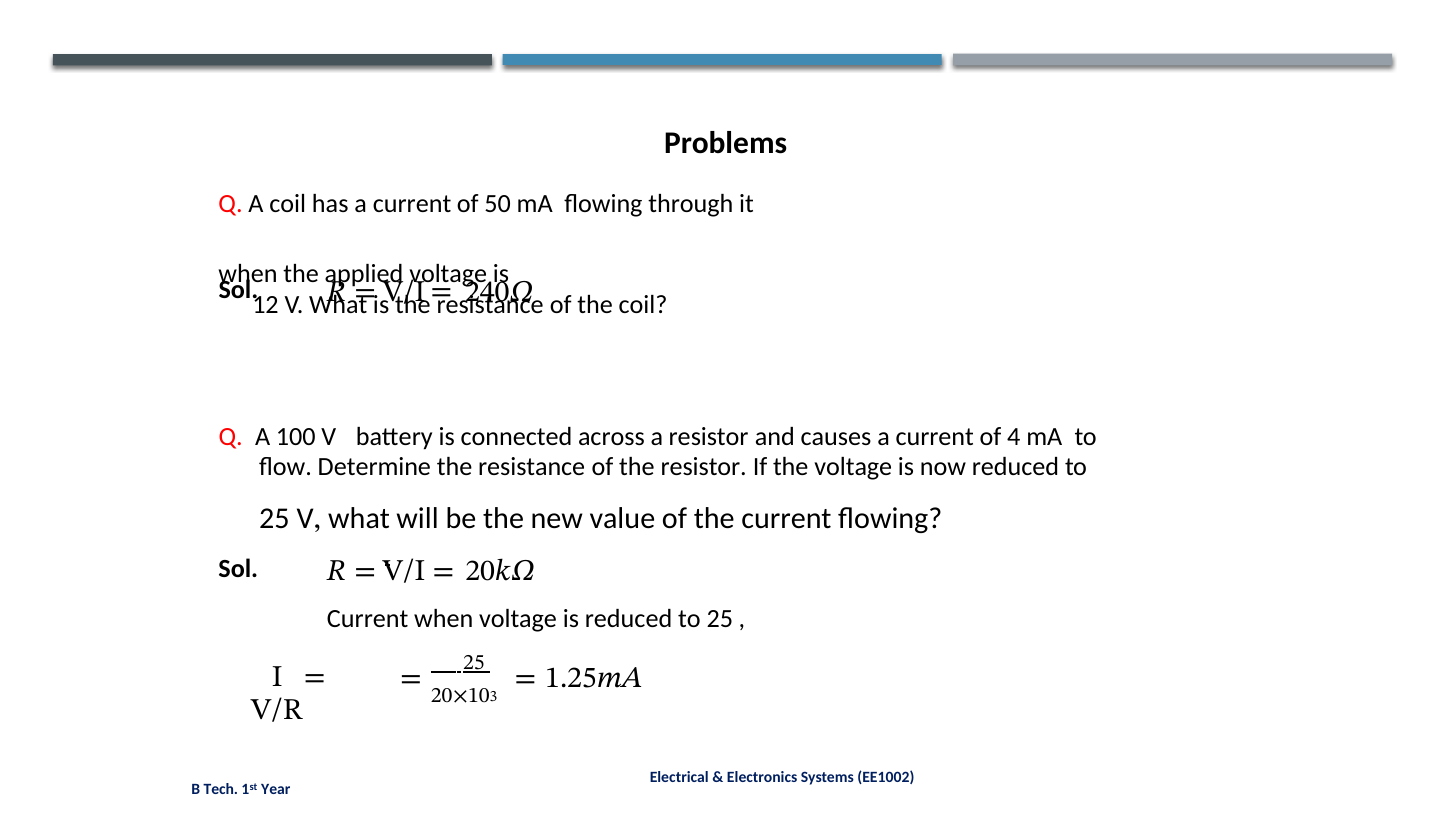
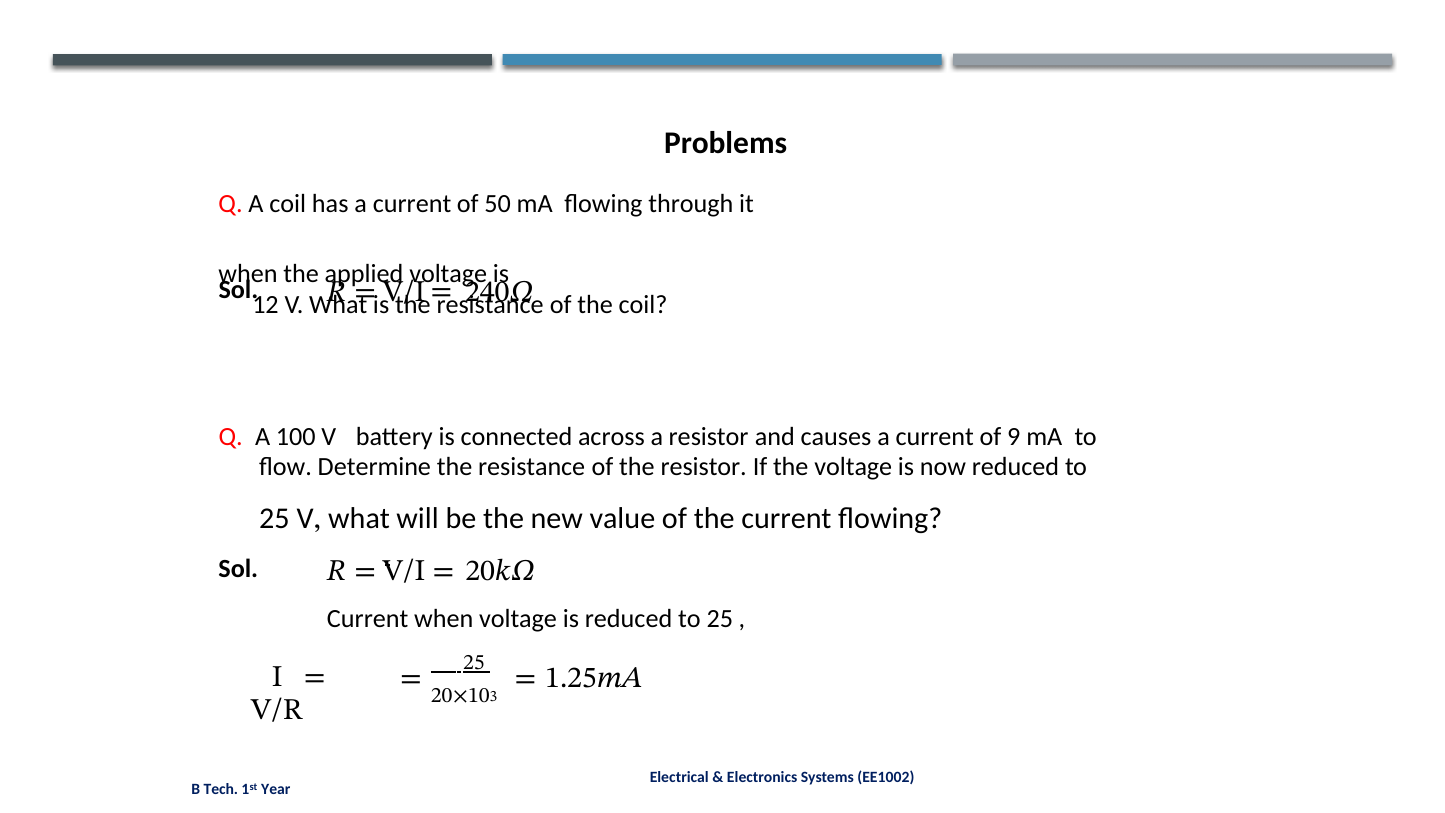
4: 4 -> 9 (1014, 436)
